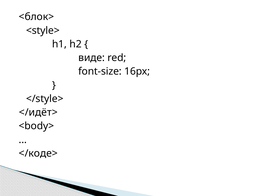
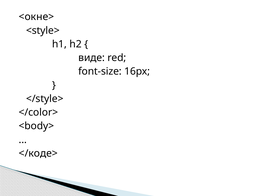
<блок>: <блок> -> <окне> (36, 17)
</идёт>: </идёт> -> </color> (38, 112)
